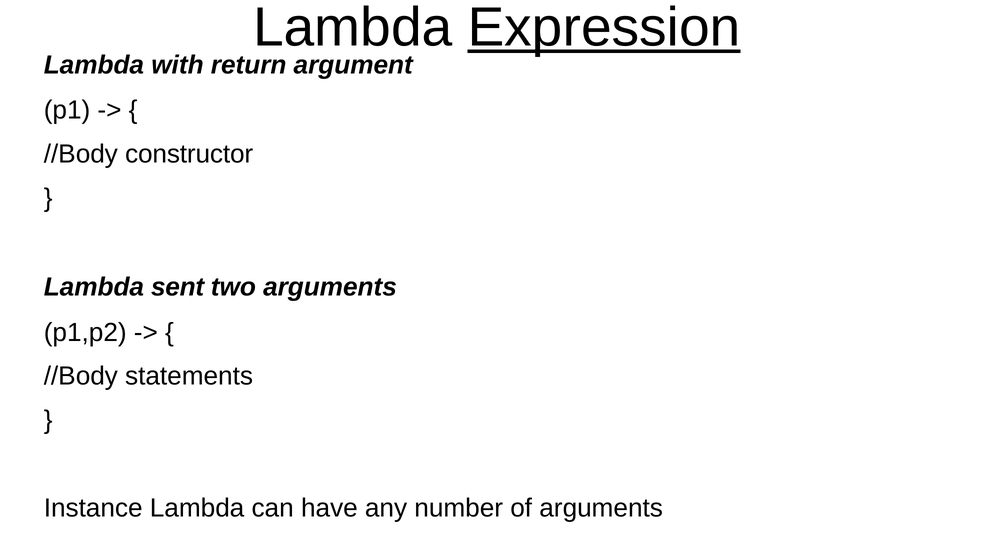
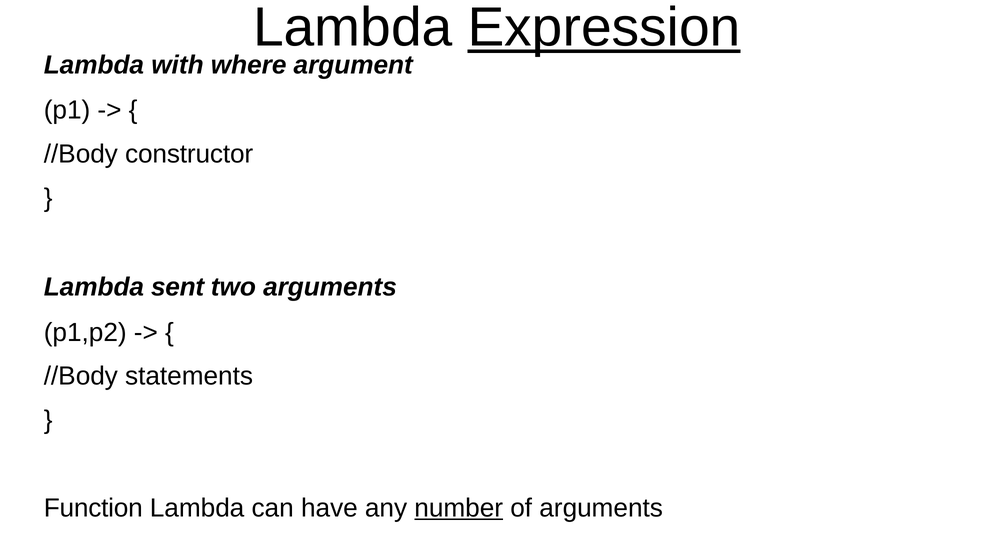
return: return -> where (249, 65)
Instance: Instance -> Function (93, 508)
number underline: none -> present (459, 508)
